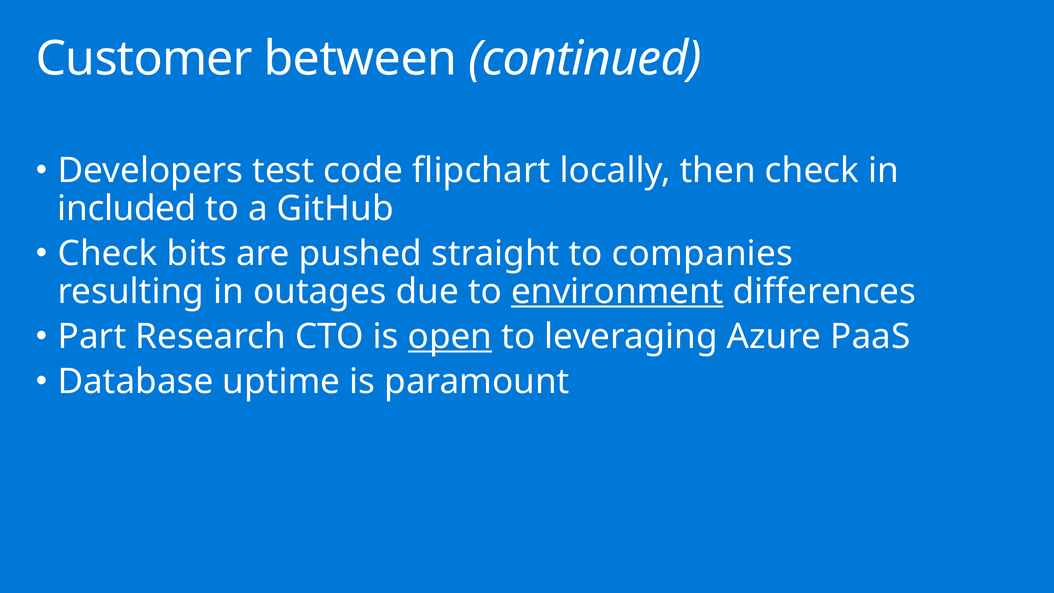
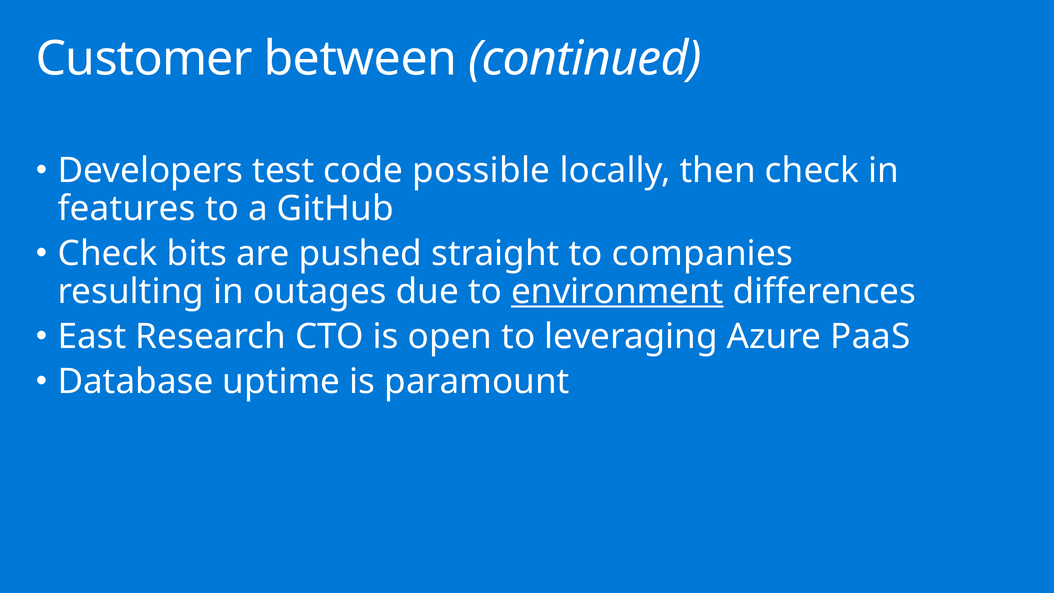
flipchart: flipchart -> possible (481, 171)
included: included -> features (127, 208)
Part: Part -> East (92, 336)
open underline: present -> none (450, 336)
